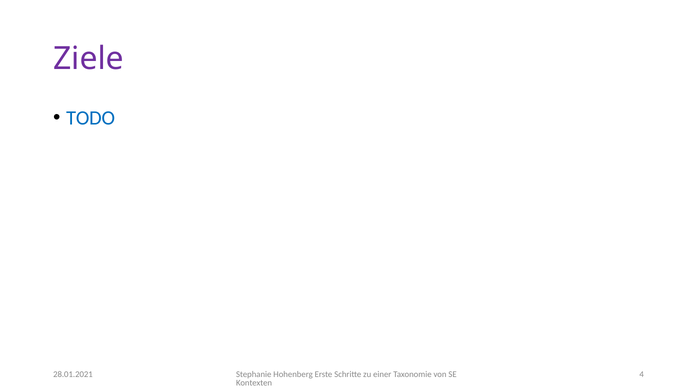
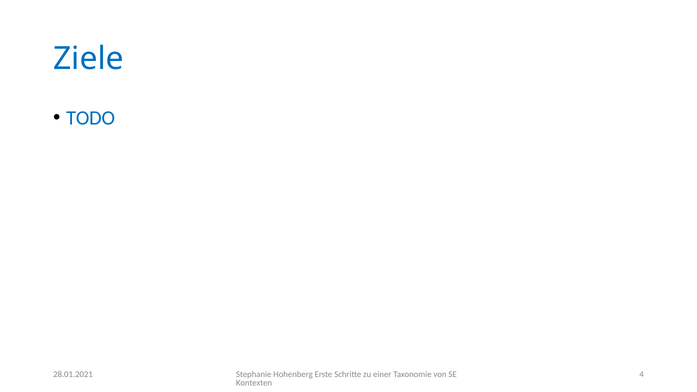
Ziele colour: purple -> blue (89, 59)
